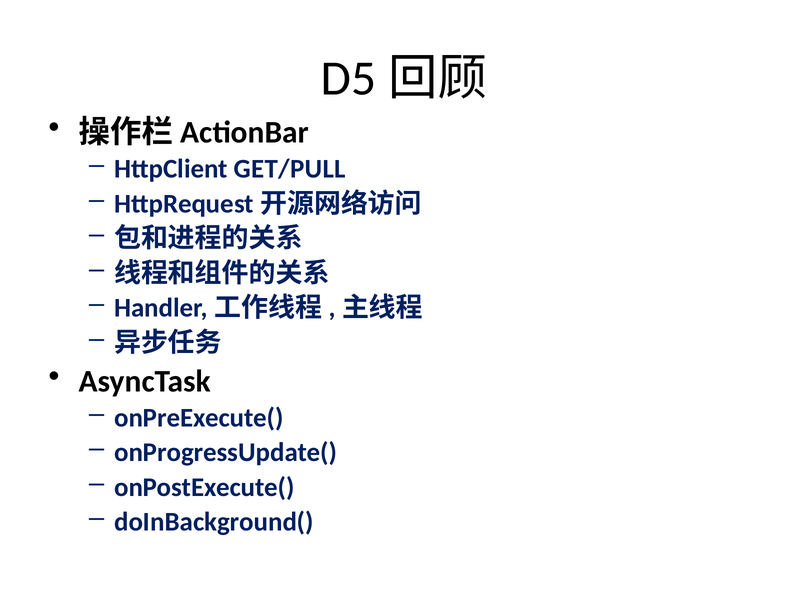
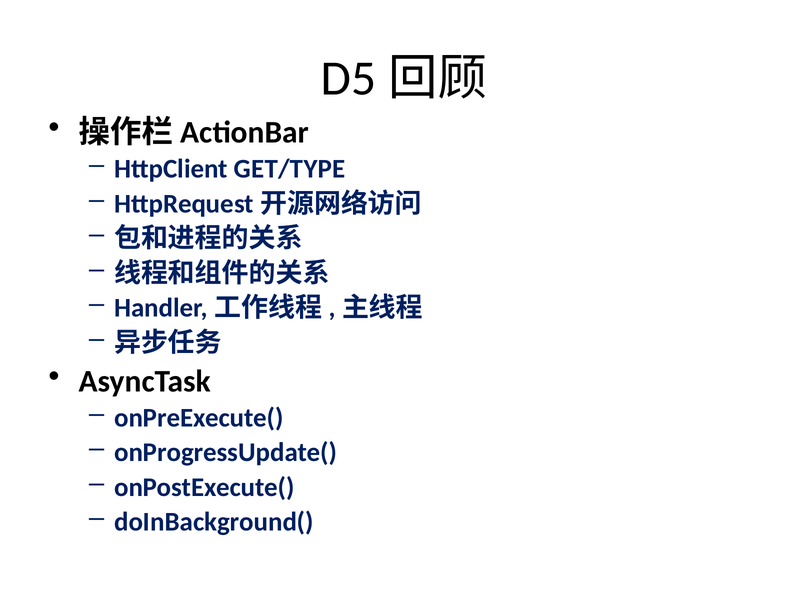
GET/PULL: GET/PULL -> GET/TYPE (290, 169)
